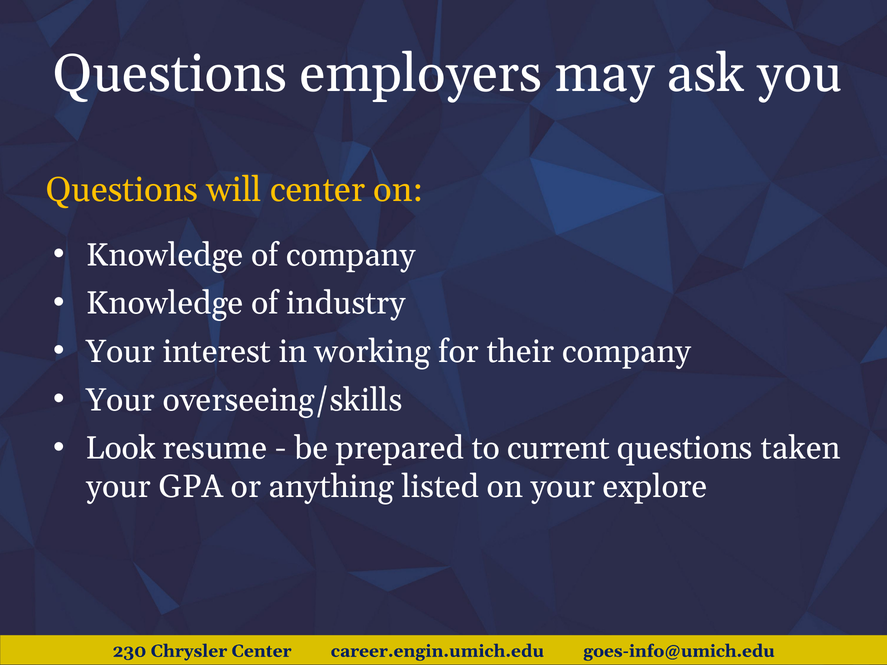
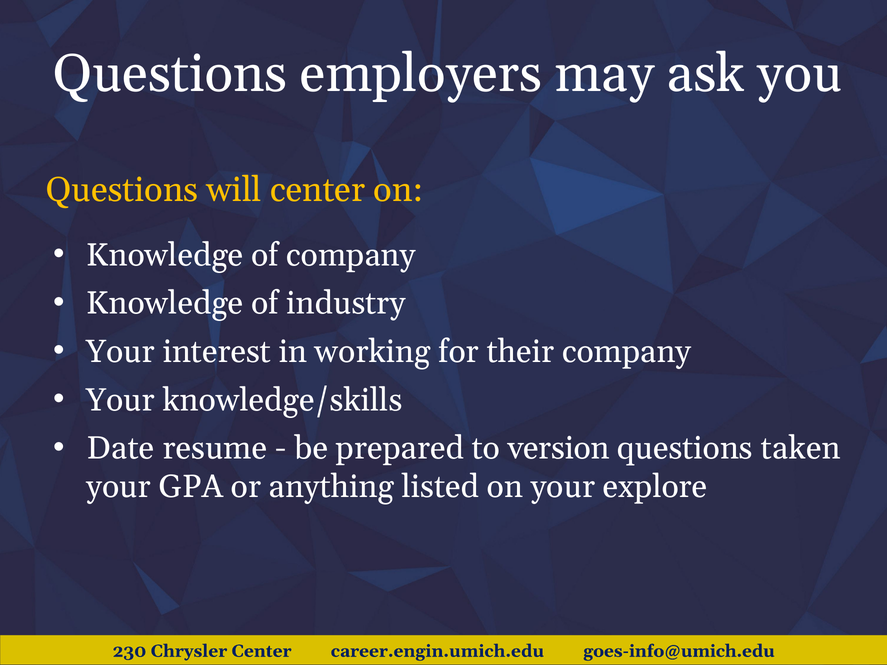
overseeing/skills: overseeing/skills -> knowledge/skills (283, 400)
Look: Look -> Date (121, 449)
current: current -> version (559, 449)
